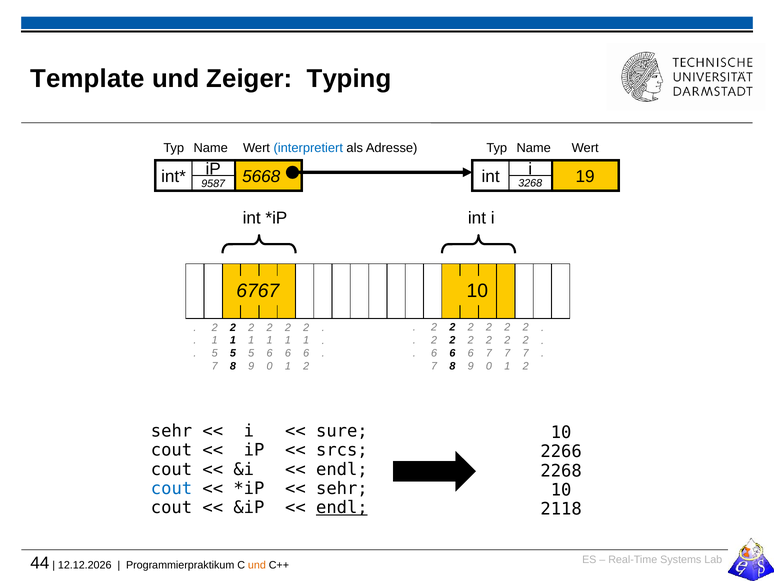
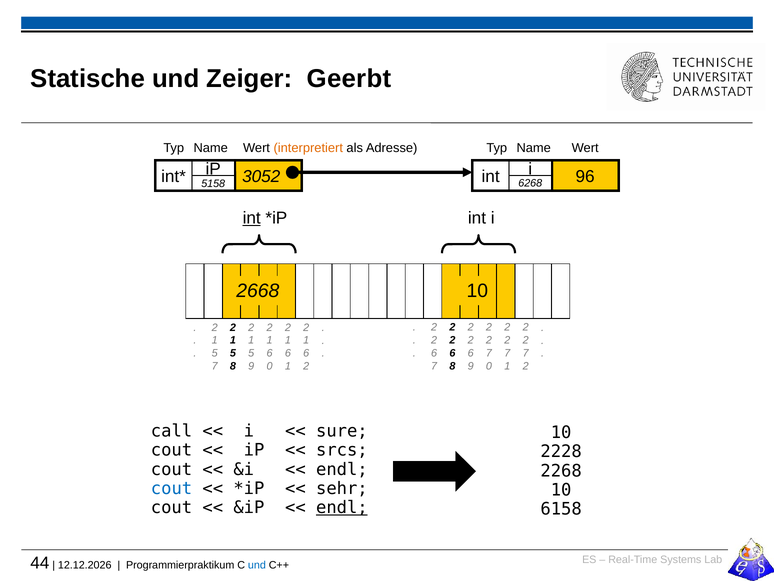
Template: Template -> Statische (88, 79)
Typing: Typing -> Geerbt (349, 79)
interpretiert colour: blue -> orange (308, 148)
5668: 5668 -> 3052 (261, 177)
19: 19 -> 96 (585, 176)
3268: 3268 -> 6268 (530, 183)
9587: 9587 -> 5158 (213, 183)
int underline: none -> present (252, 218)
6767: 6767 -> 2668 (258, 290)
sehr: sehr -> call (172, 431)
2266: 2266 -> 2228 (561, 451)
2118: 2118 -> 6158 (561, 509)
und colour: orange -> blue (257, 565)
